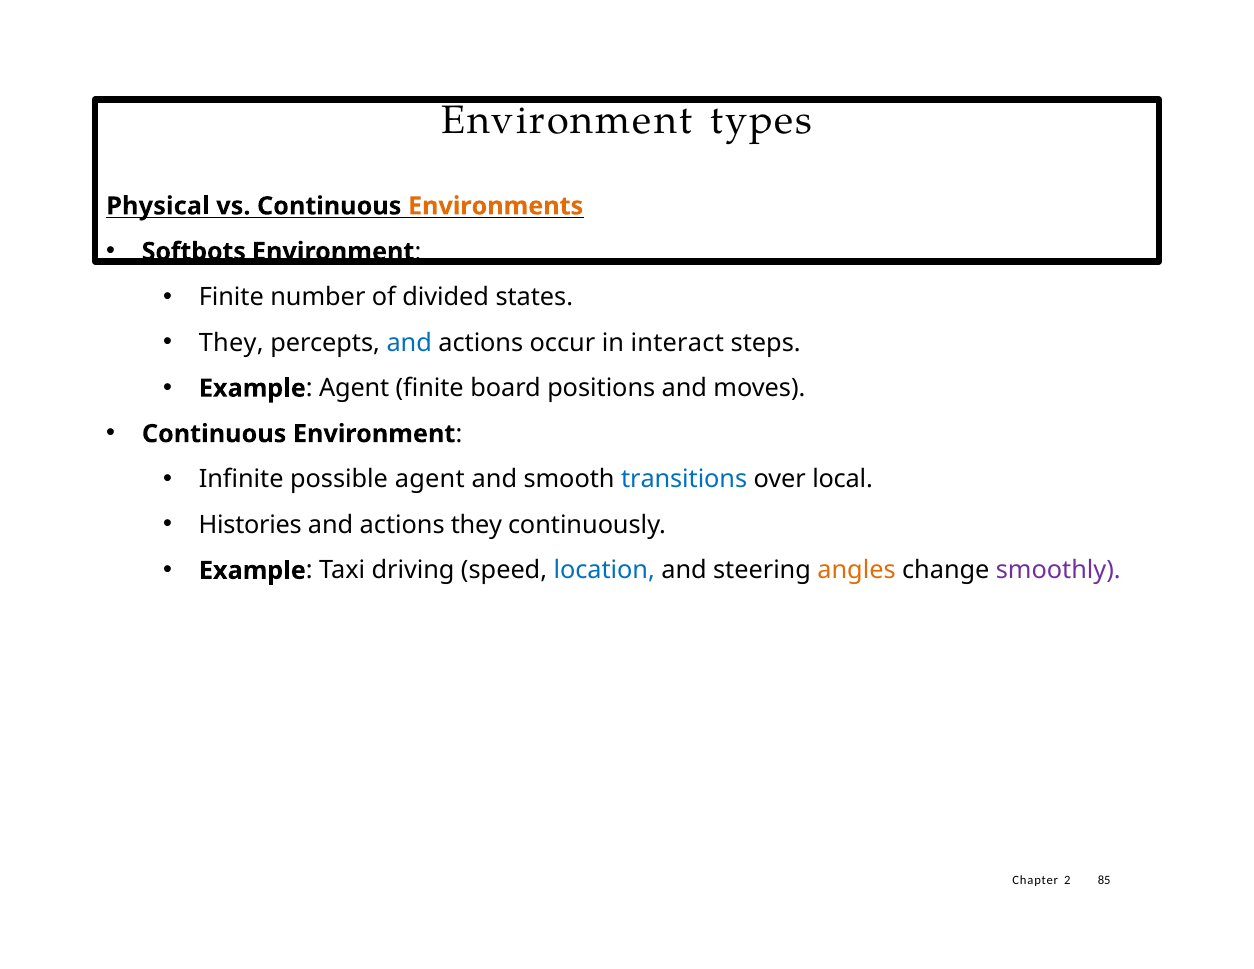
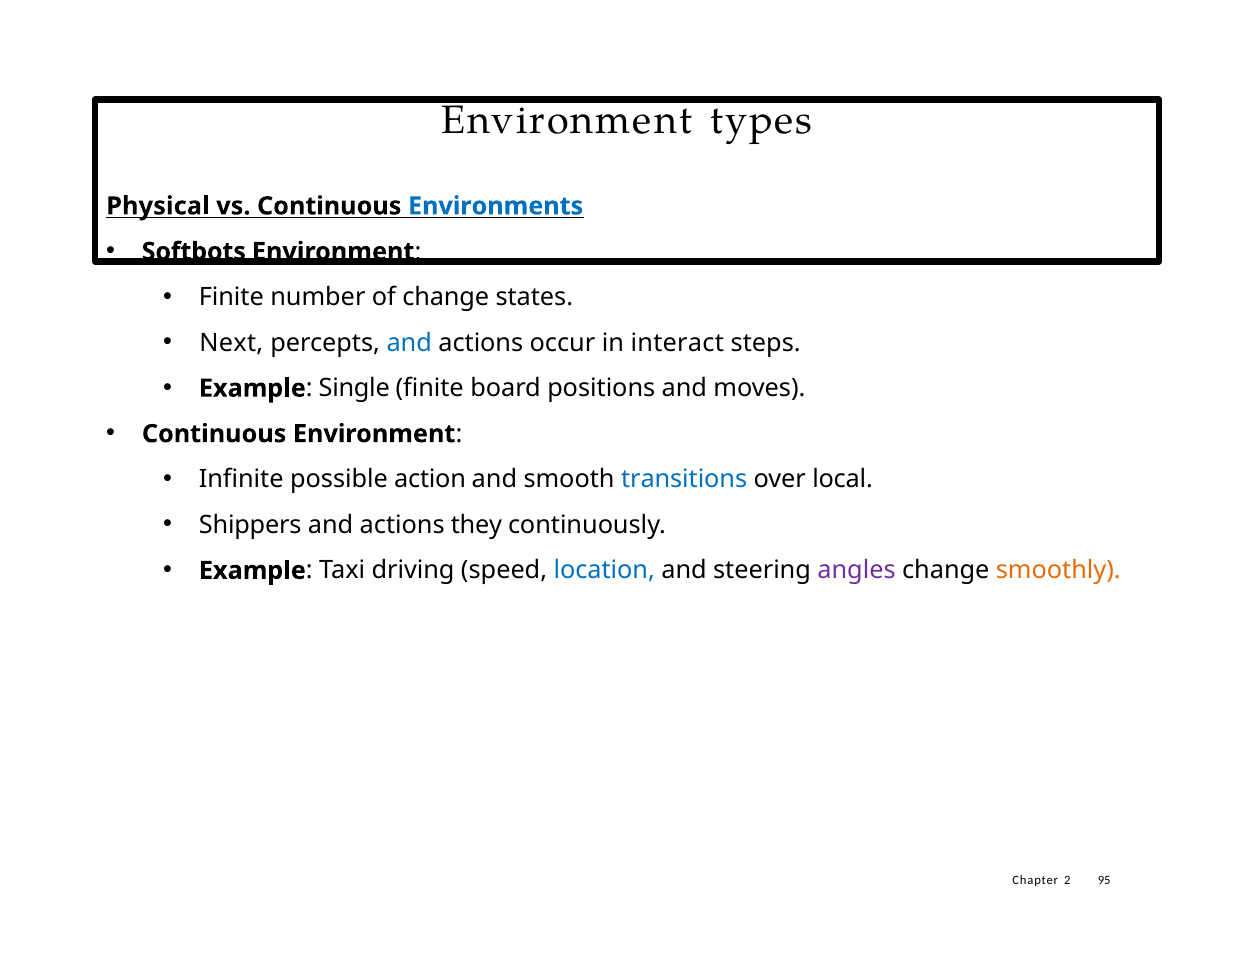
Environments colour: orange -> blue (496, 206)
of divided: divided -> change (446, 297)
They: They -> Next (231, 343)
Example Agent: Agent -> Single (354, 388)
possible agent: agent -> action (430, 479)
Histories: Histories -> Shippers (250, 525)
angles colour: orange -> purple (857, 571)
smoothly colour: purple -> orange (1058, 571)
85: 85 -> 95 (1104, 880)
